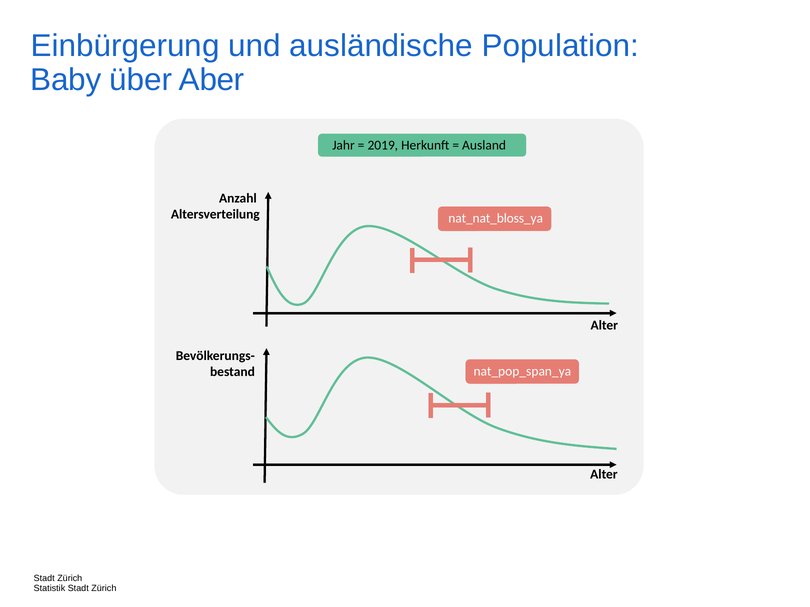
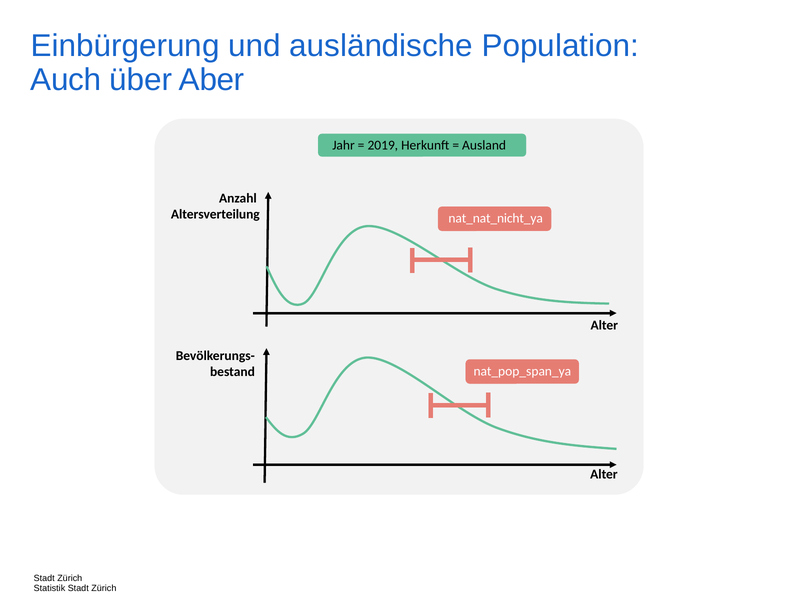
Baby: Baby -> Auch (66, 80)
nat_nat_bloss_ya: nat_nat_bloss_ya -> nat_nat_nicht_ya (496, 219)
